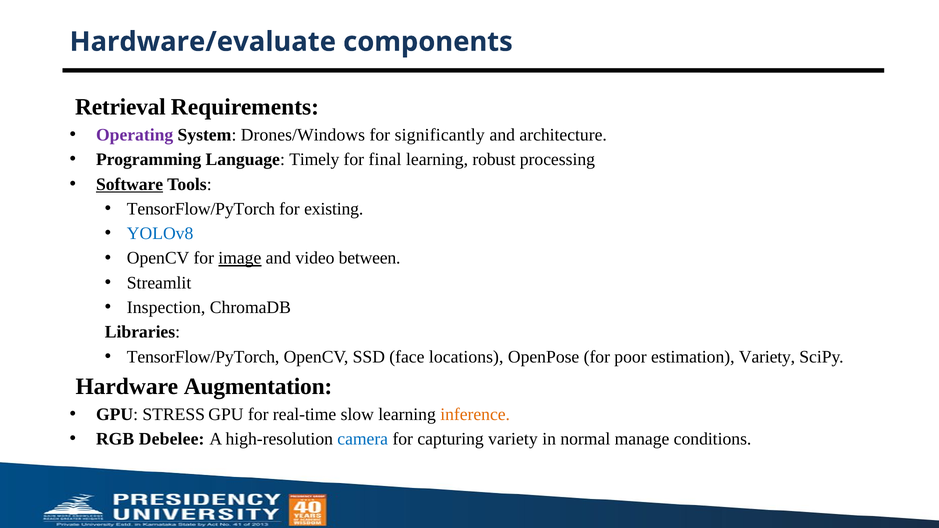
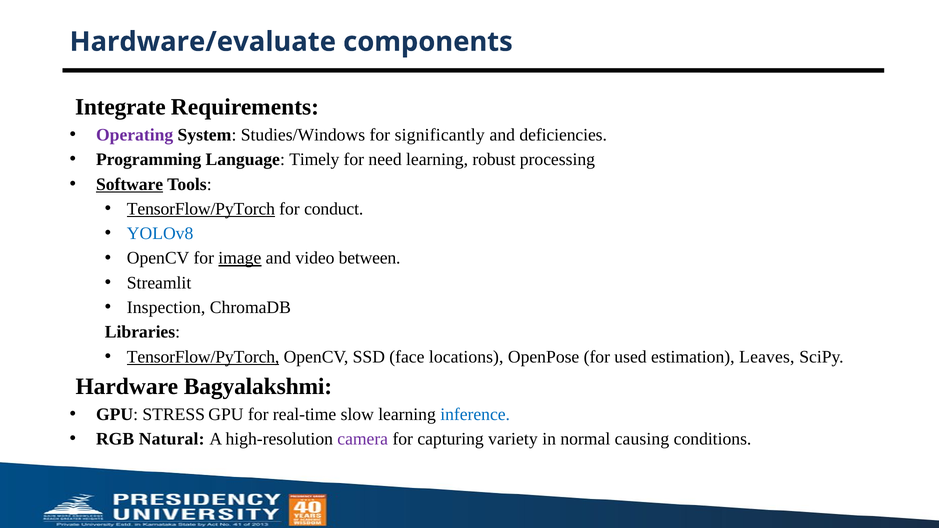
Retrieval: Retrieval -> Integrate (120, 107)
Drones/Windows: Drones/Windows -> Studies/Windows (303, 135)
architecture: architecture -> deficiencies (563, 135)
final: final -> need (385, 160)
TensorFlow/PyTorch underline: none -> present (201, 209)
existing: existing -> conduct (334, 209)
TensorFlow/PyTorch underline: none -> present (203, 357)
poor: poor -> used (631, 357)
estimation Variety: Variety -> Leaves (767, 357)
Augmentation: Augmentation -> Bagyalakshmi (258, 387)
inference colour: orange -> blue (475, 414)
Debelee: Debelee -> Natural (172, 439)
camera colour: blue -> purple (363, 439)
manage: manage -> causing (642, 439)
